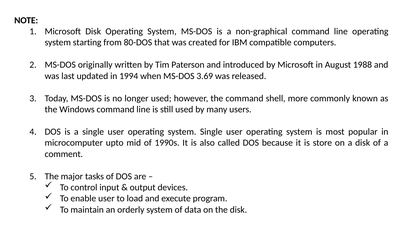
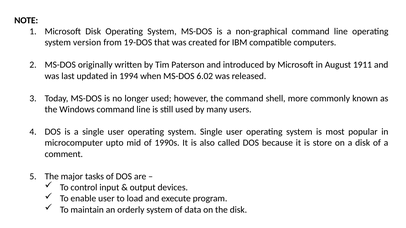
starting: starting -> version (87, 43)
80-DOS: 80-DOS -> 19-DOS (138, 43)
1988: 1988 -> 1911 (363, 65)
3.69: 3.69 -> 6.02 (205, 76)
